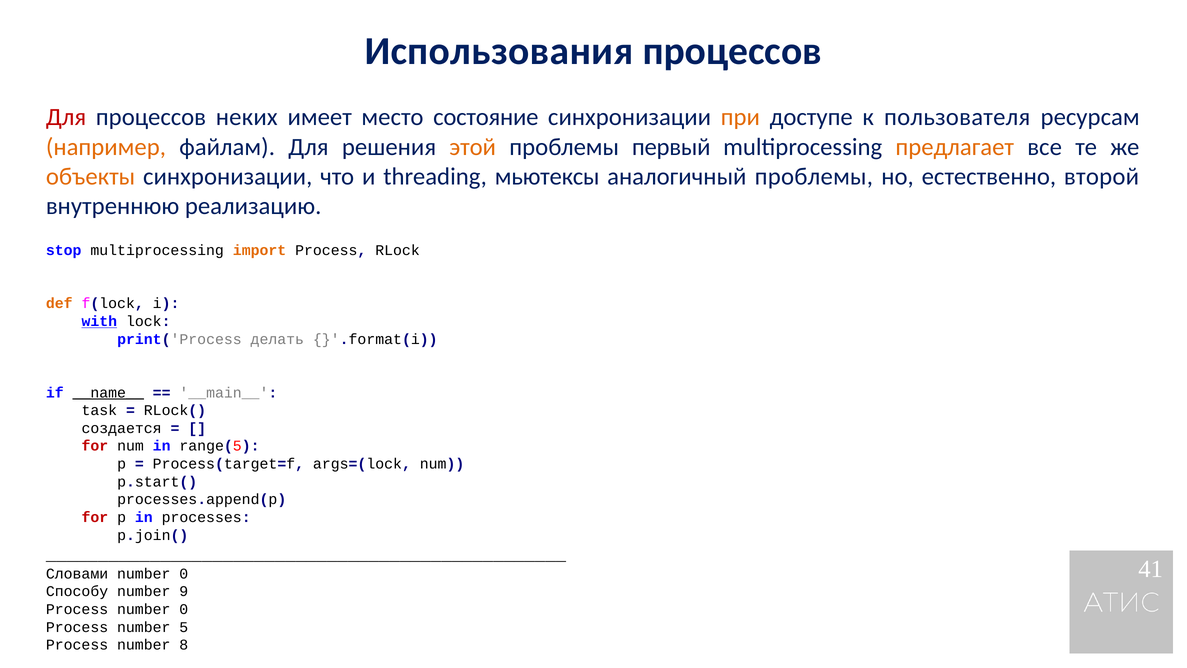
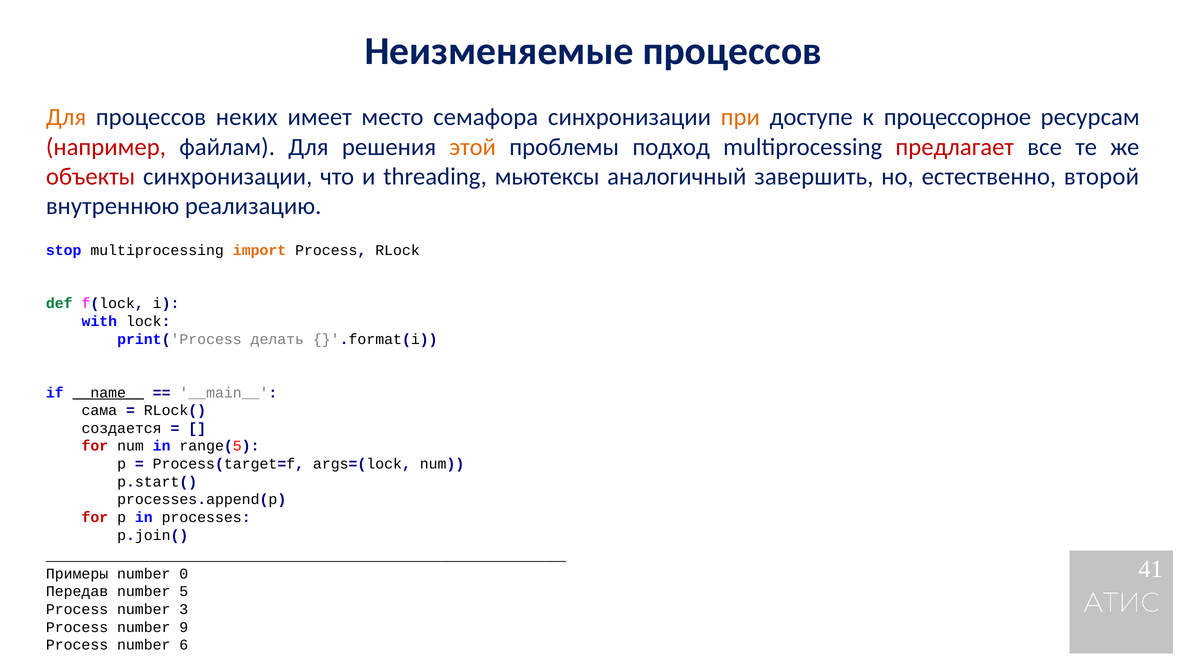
Использования: Использования -> Неизменяемые (499, 51)
Для colour: red -> orange (66, 117)
состояние: состояние -> семафора (486, 117)
пользователя: пользователя -> процессорное (957, 117)
например colour: orange -> red (106, 147)
первый: первый -> подход (671, 147)
предлагает colour: orange -> red (955, 147)
объекты colour: orange -> red (91, 177)
аналогичный проблемы: проблемы -> завершить (814, 177)
def colour: orange -> green (59, 303)
with underline: present -> none (99, 321)
task: task -> сама (99, 410)
Словами: Словами -> Примеры (77, 573)
Способу: Способу -> Передав (77, 591)
9: 9 -> 5 (184, 591)
Process number 0: 0 -> 3 (184, 609)
5: 5 -> 9 (184, 627)
8: 8 -> 6 (184, 645)
